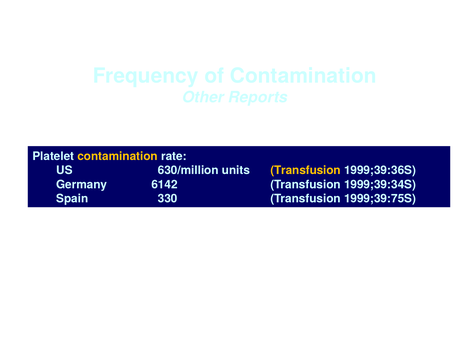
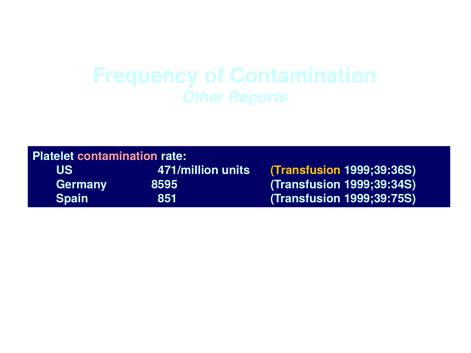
contamination colour: yellow -> pink (118, 156)
630/million: 630/million -> 471/million (188, 171)
6142: 6142 -> 8595 (164, 185)
330: 330 -> 851 (168, 199)
